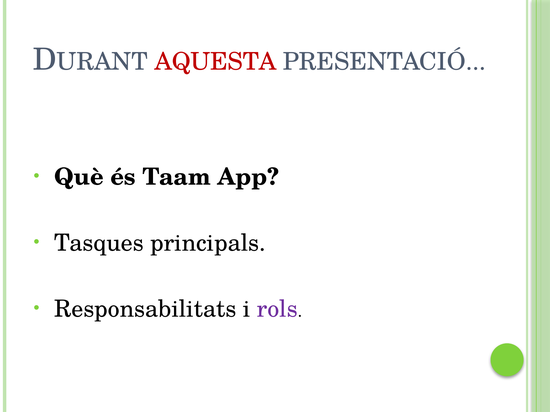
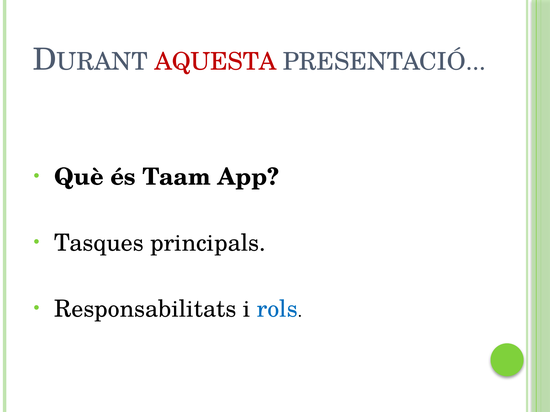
rols colour: purple -> blue (277, 309)
